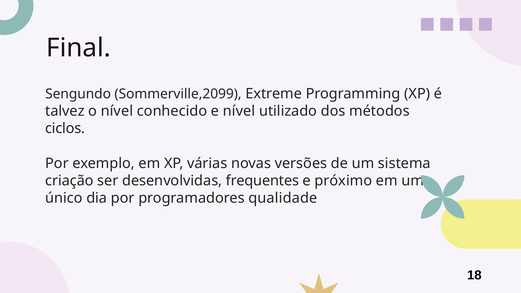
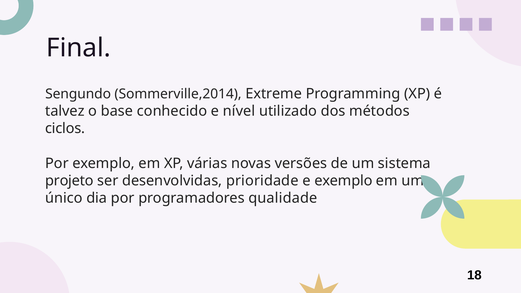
Sommerville,2099: Sommerville,2099 -> Sommerville,2014 (178, 94)
o nível: nível -> base (117, 111)
criação: criação -> projeto (69, 181)
frequentes: frequentes -> prioridade (262, 181)
e próximo: próximo -> exemplo (343, 181)
